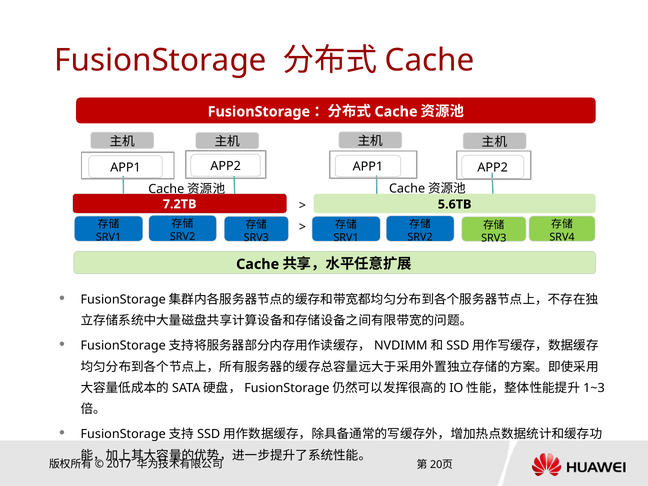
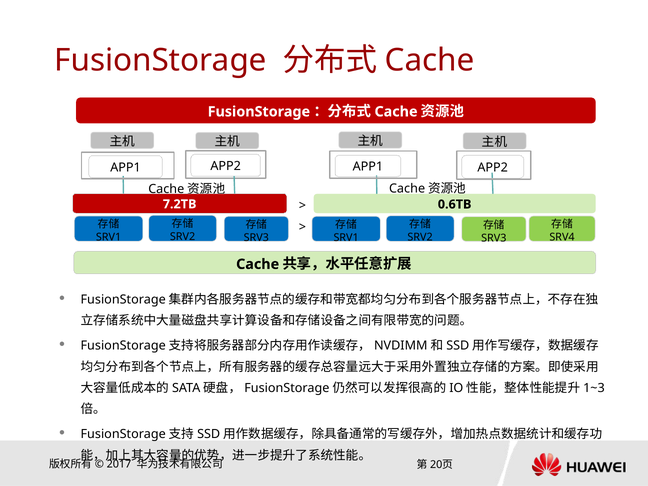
5.6TB: 5.6TB -> 0.6TB (455, 204)
